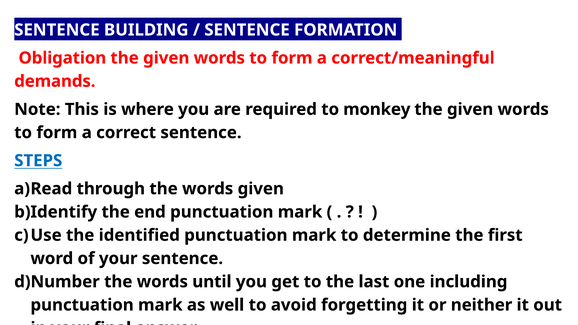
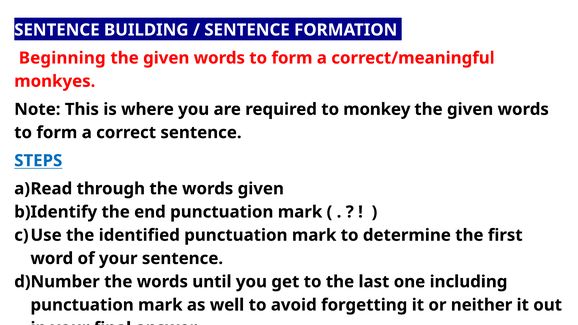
Obligation: Obligation -> Beginning (62, 58)
demands: demands -> monkyes (55, 81)
